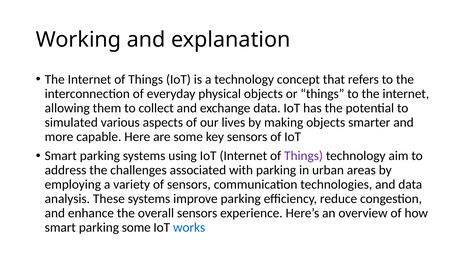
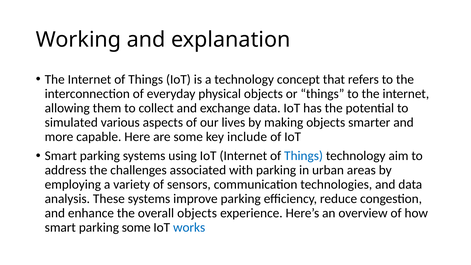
key sensors: sensors -> include (247, 137)
Things colour: purple -> blue (304, 156)
overall sensors: sensors -> objects (197, 213)
